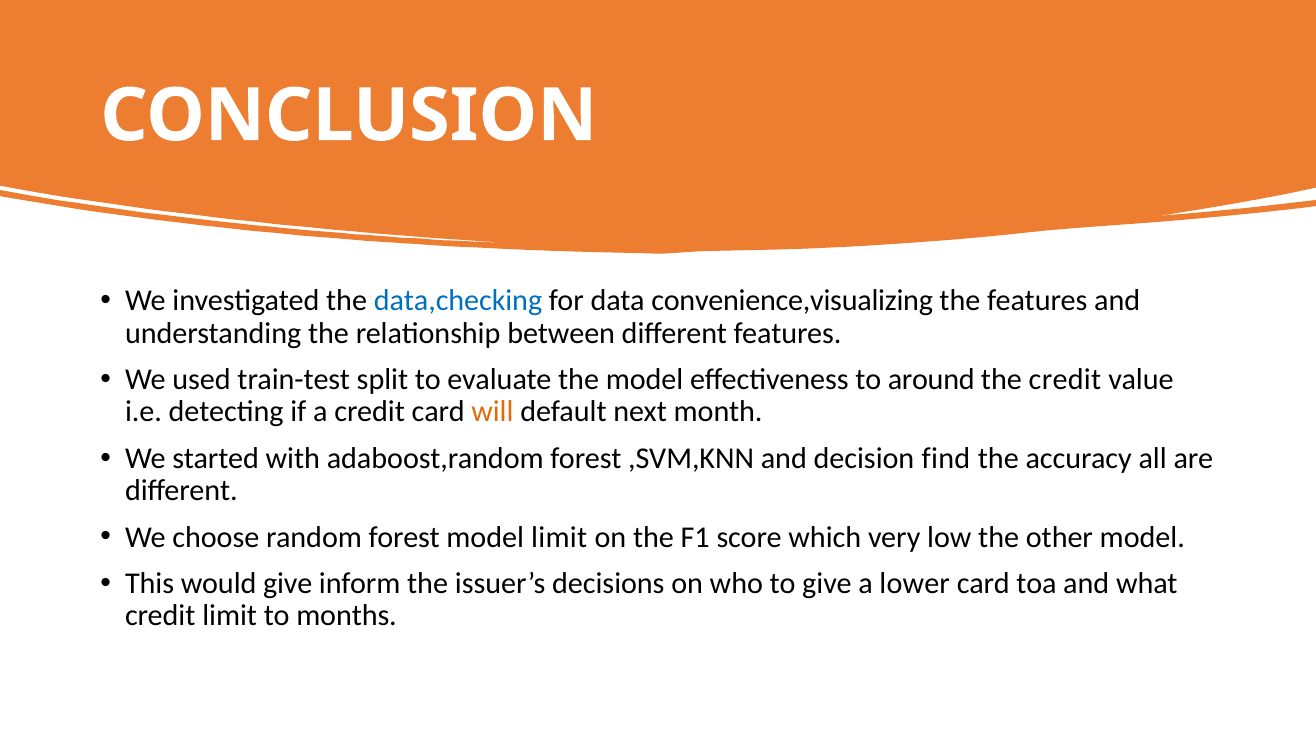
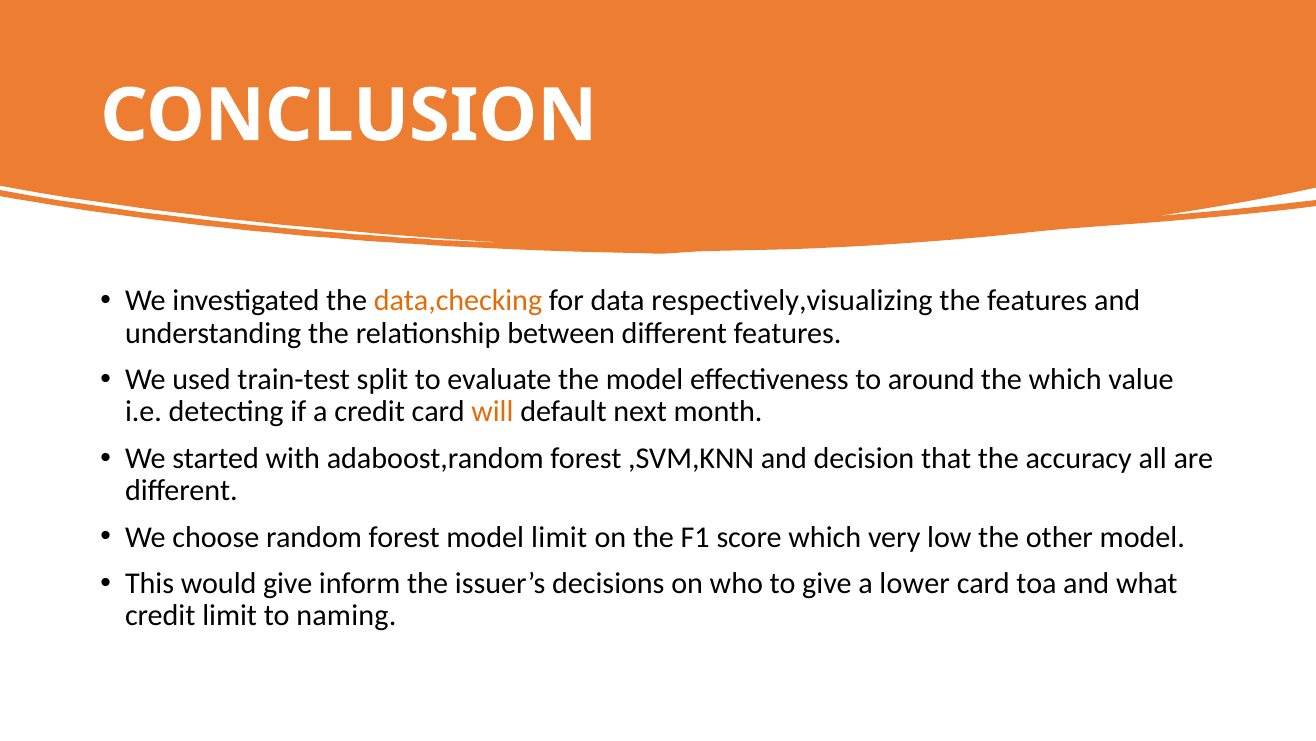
data,checking colour: blue -> orange (458, 300)
convenience,visualizing: convenience,visualizing -> respectively,visualizing (792, 300)
the credit: credit -> which (1065, 379)
find: find -> that (946, 458)
months: months -> naming (346, 615)
